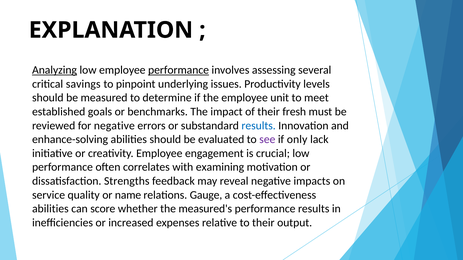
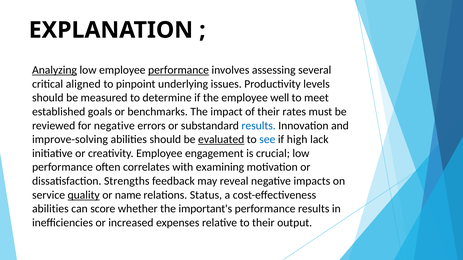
savings: savings -> aligned (83, 84)
unit: unit -> well (280, 98)
fresh: fresh -> rates (294, 112)
enhance-solving: enhance-solving -> improve-solving (70, 140)
evaluated underline: none -> present (221, 140)
see colour: purple -> blue (267, 140)
only: only -> high (297, 140)
quality underline: none -> present (84, 195)
Gauge: Gauge -> Status (206, 195)
measured's: measured's -> important's (205, 209)
